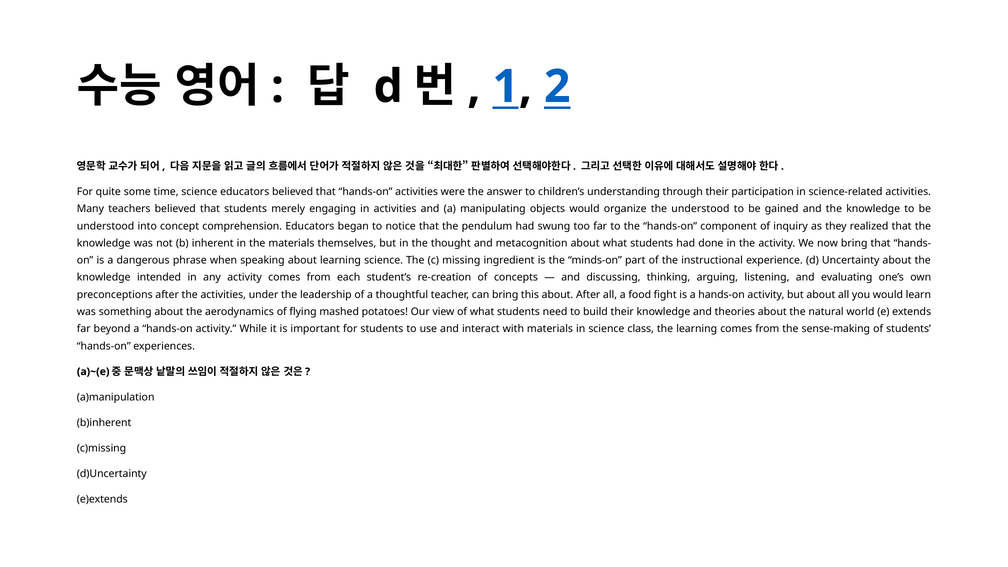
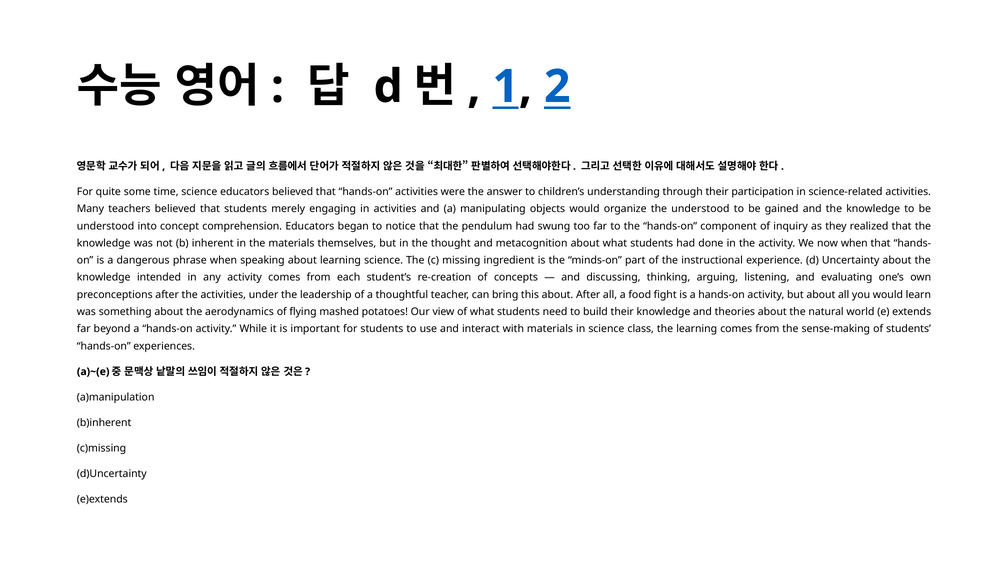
now bring: bring -> when (854, 243)
